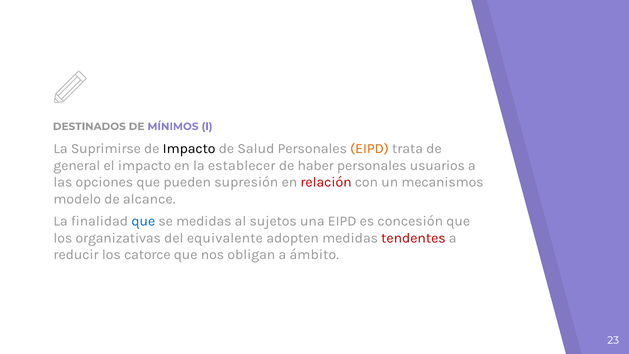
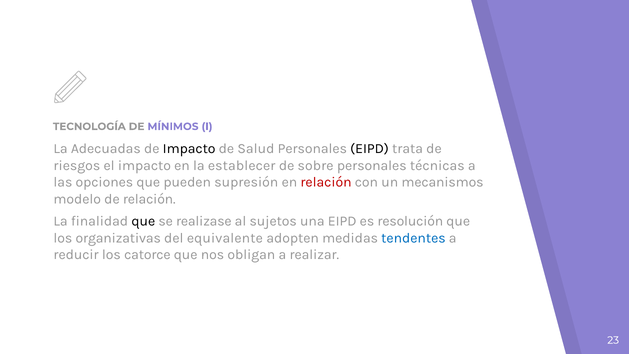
DESTINADOS: DESTINADOS -> TECNOLOGÍA (89, 126)
Suprimirse: Suprimirse -> Adecuadas (106, 149)
EIPD colour: orange -> black (370, 149)
general: general -> riesgos (77, 166)
haber: haber -> sobre (316, 166)
usuarios: usuarios -> técnicas (437, 166)
de alcance: alcance -> relación (149, 199)
que colour: blue -> black (143, 221)
se medidas: medidas -> realizase (204, 221)
concesión: concesión -> resolución (410, 221)
tendentes colour: red -> blue (413, 238)
ámbito: ámbito -> realizar (314, 255)
